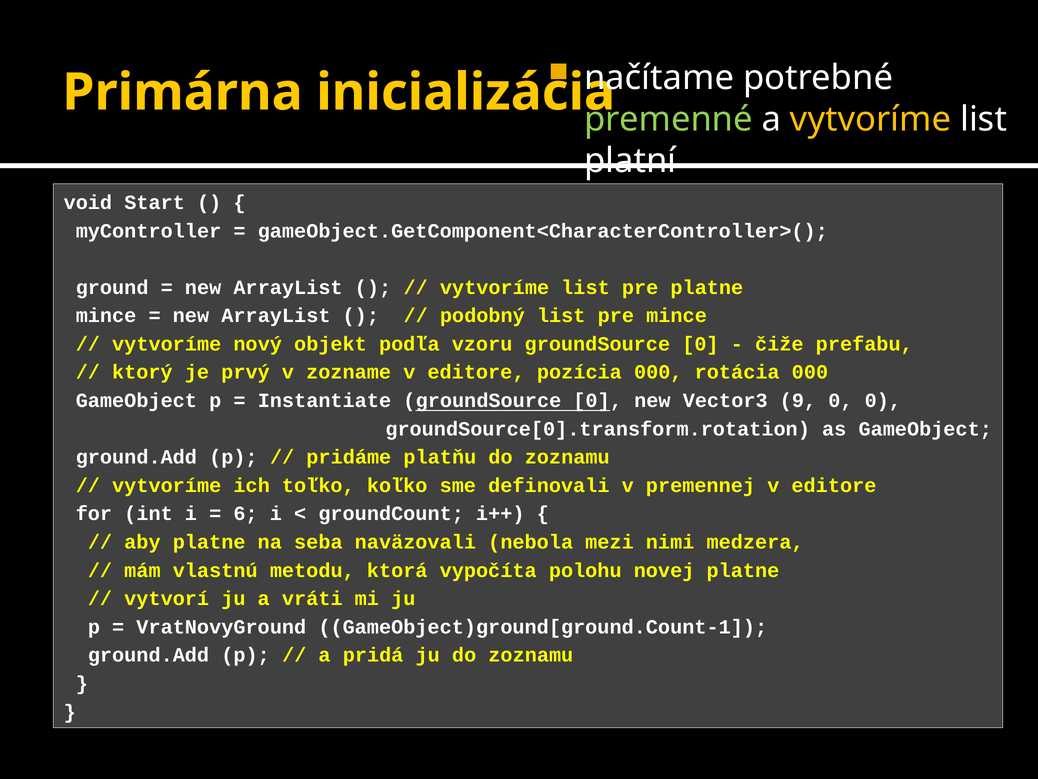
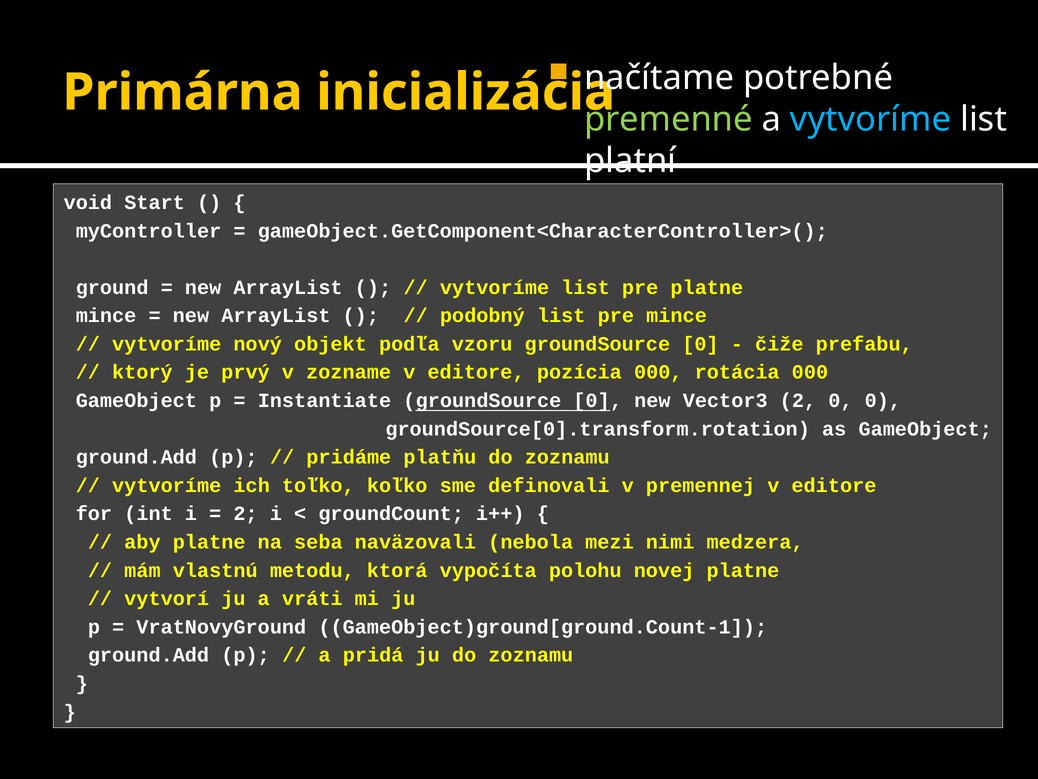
vytvoríme colour: yellow -> light blue (871, 119)
Vector3 9: 9 -> 2 (798, 400)
6: 6 -> 2 (245, 513)
